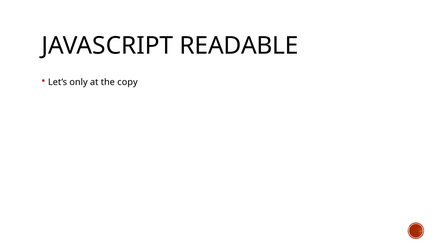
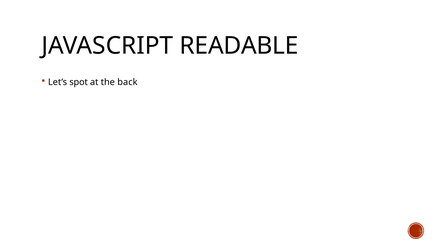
only: only -> spot (79, 82)
copy: copy -> back (127, 82)
